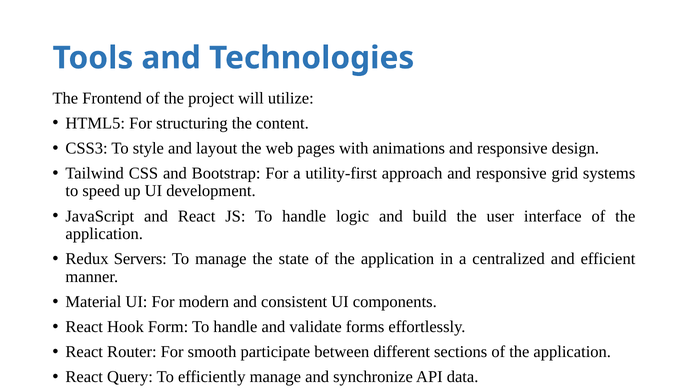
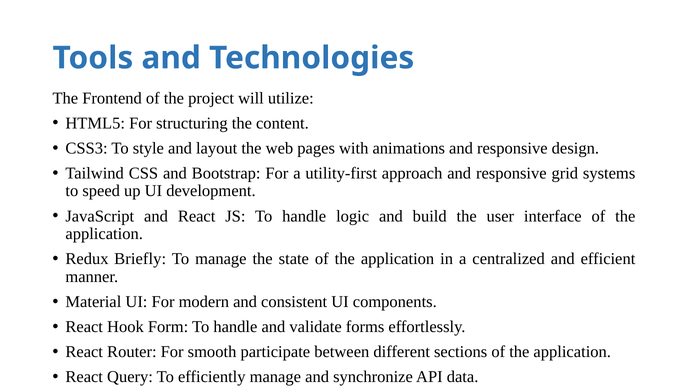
Servers: Servers -> Briefly (140, 259)
